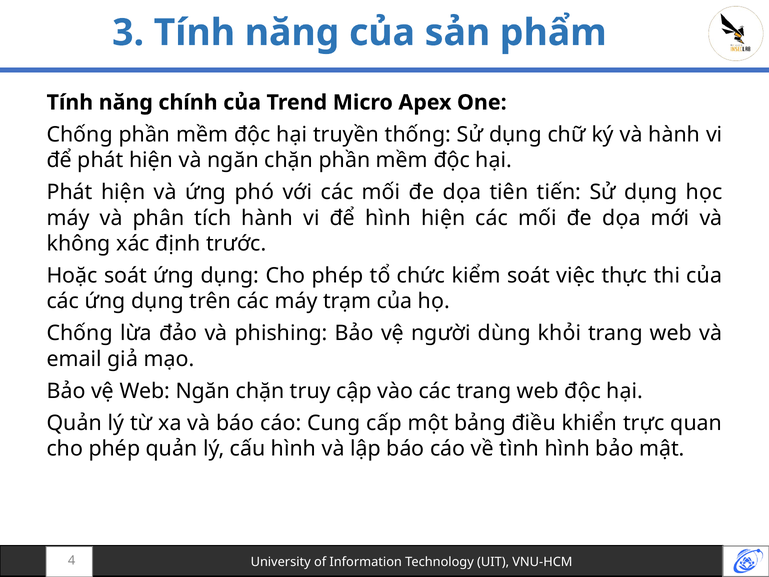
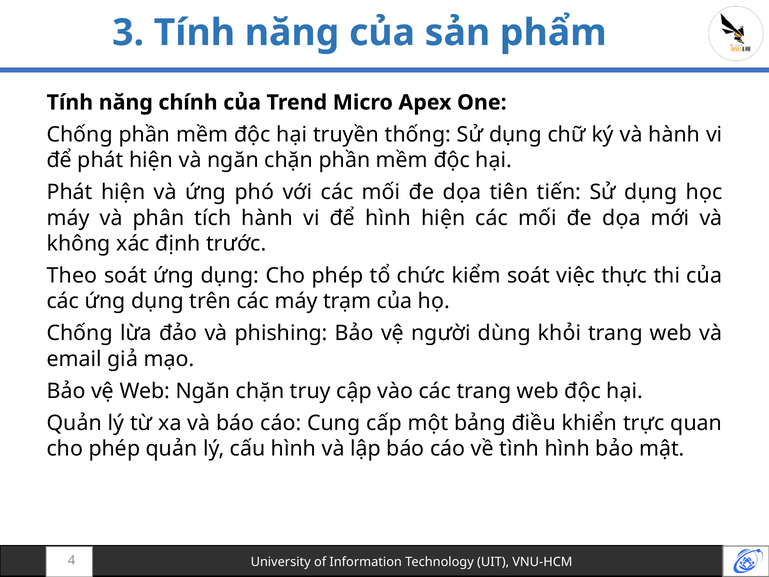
Hoặc: Hoặc -> Theo (72, 276)
